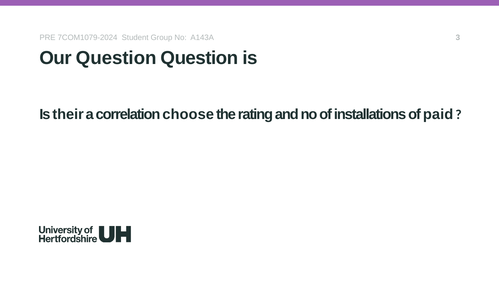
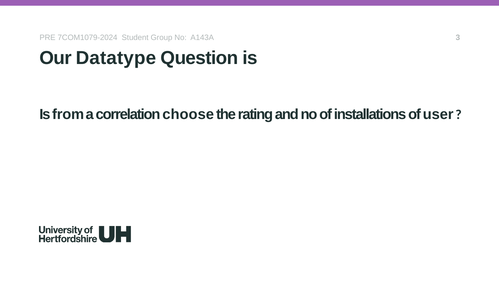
Our Question: Question -> Datatype (116, 58)
their: their -> from (68, 114)
paid: paid -> user (438, 114)
